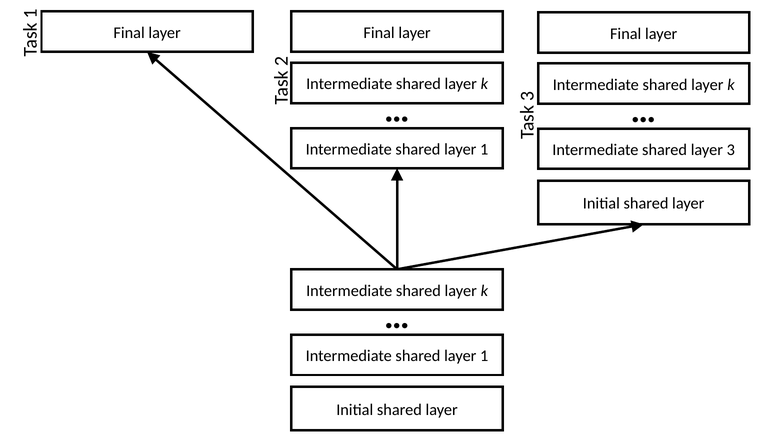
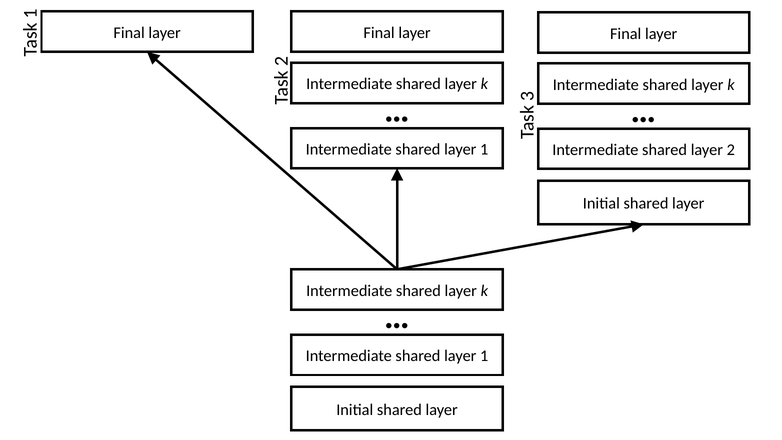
layer 3: 3 -> 2 (731, 150)
